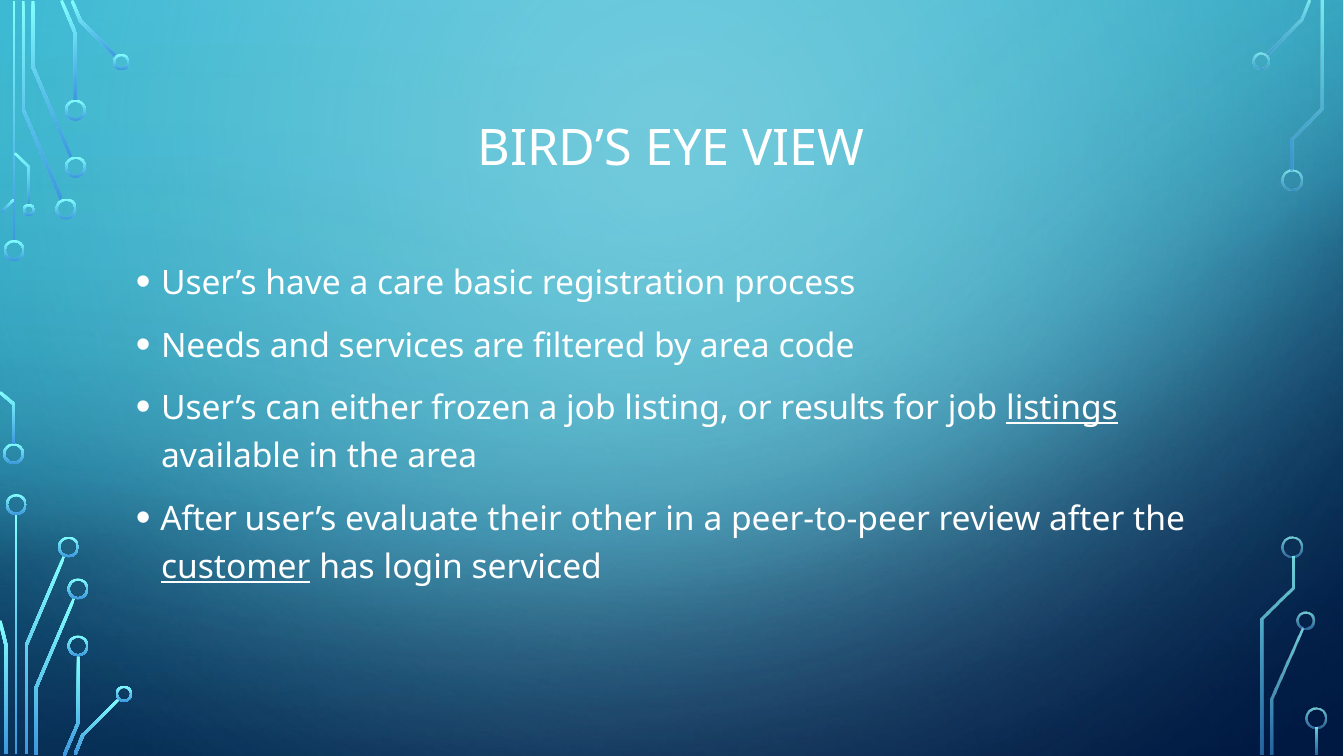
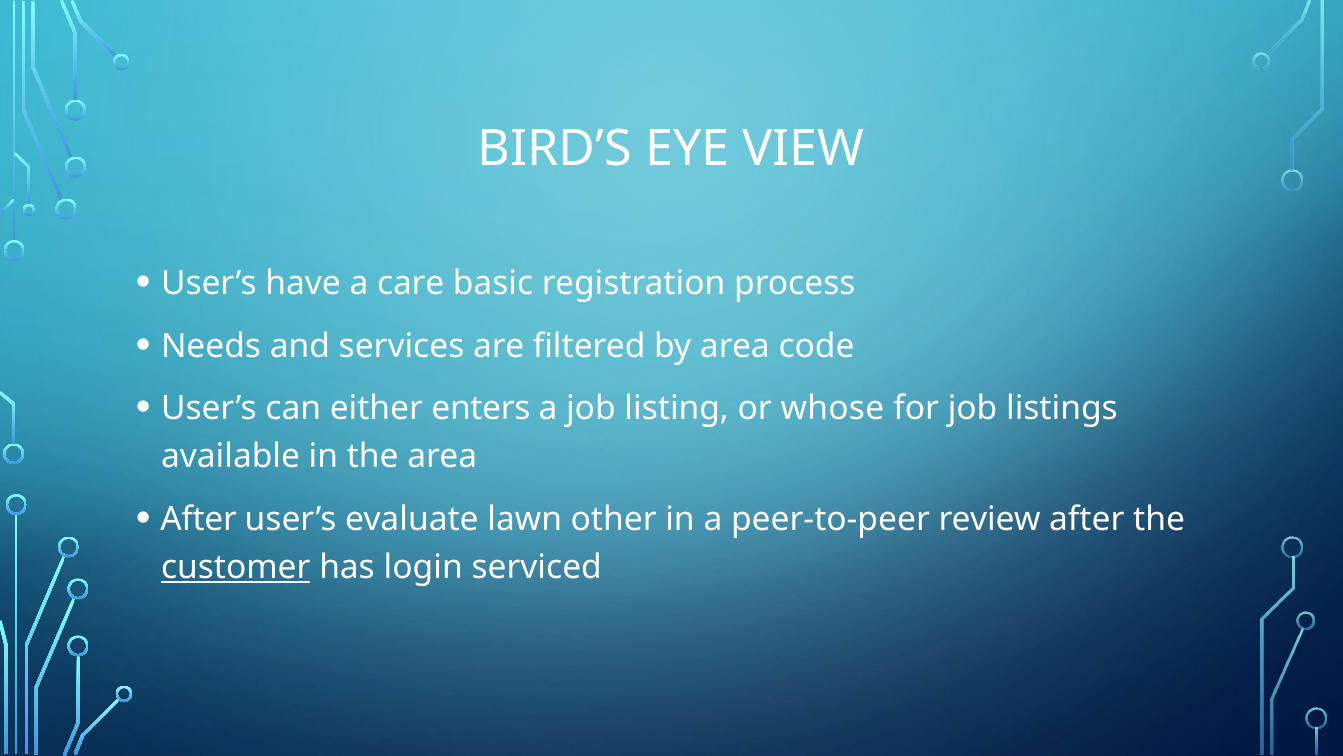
frozen: frozen -> enters (481, 408)
results: results -> whose (832, 408)
listings underline: present -> none (1062, 408)
their: their -> lawn (525, 519)
